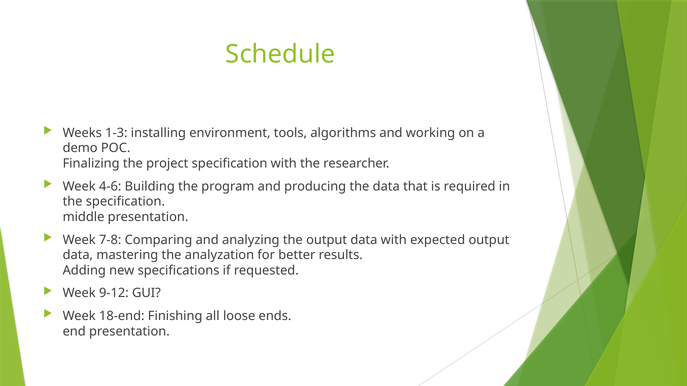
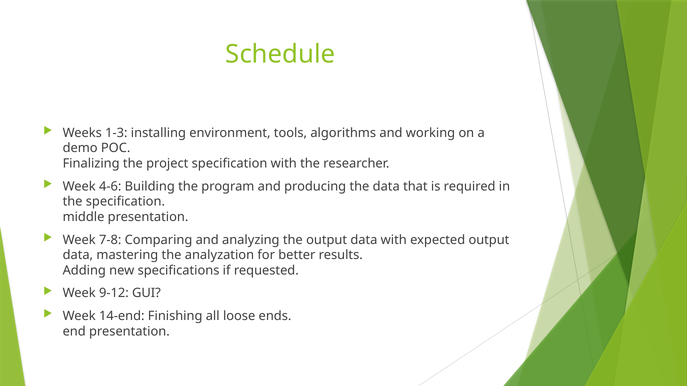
18-end: 18-end -> 14-end (122, 316)
